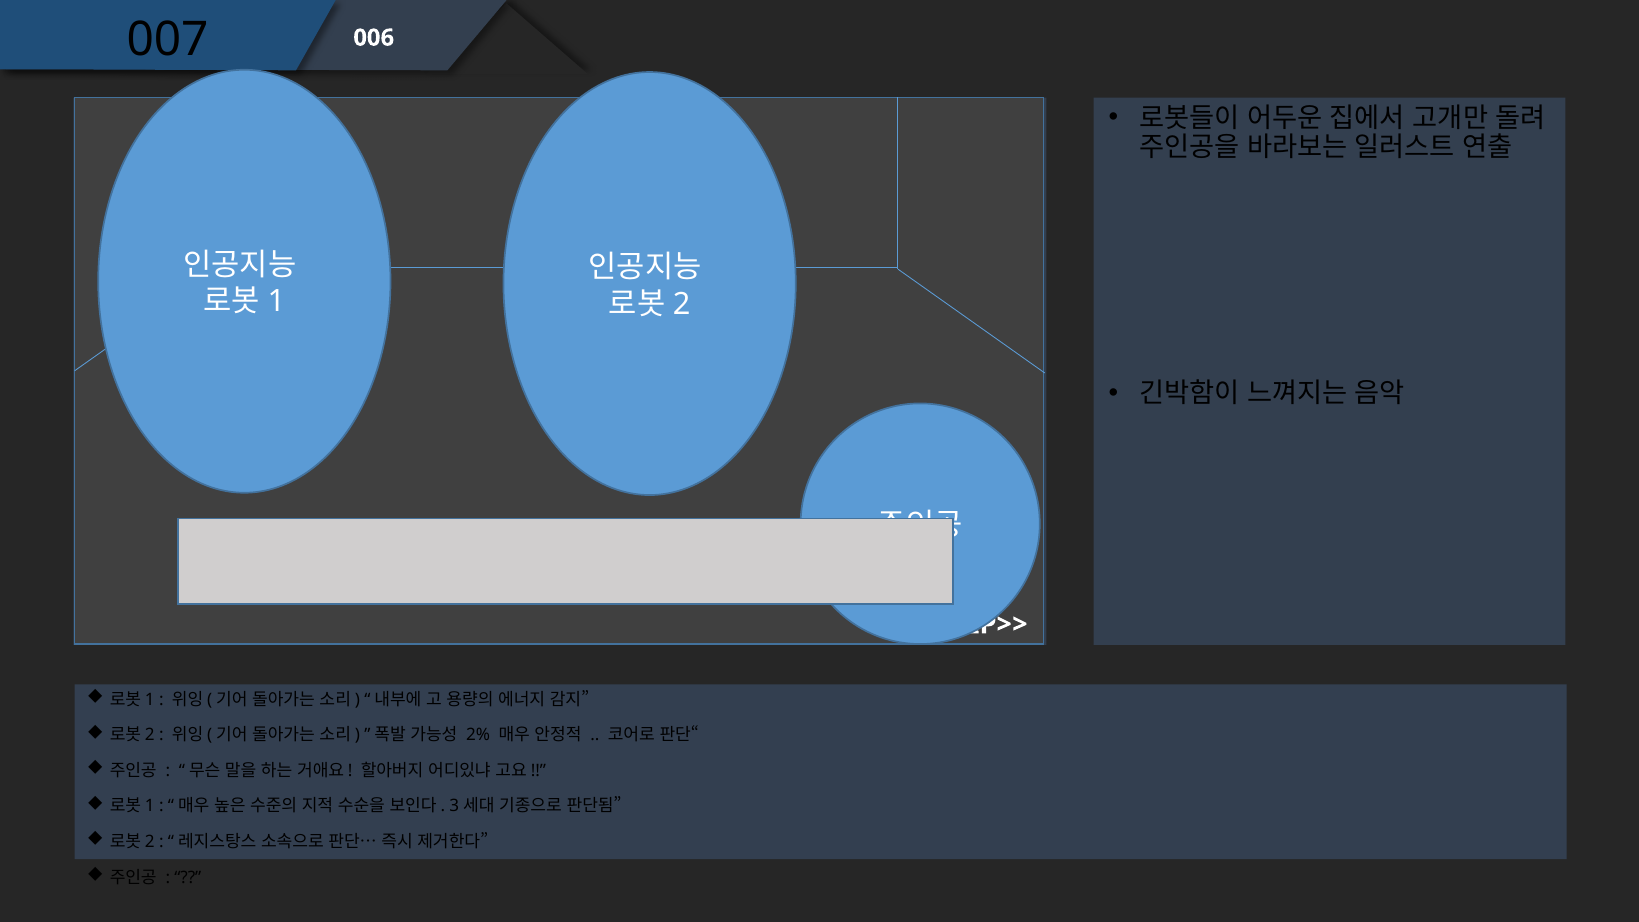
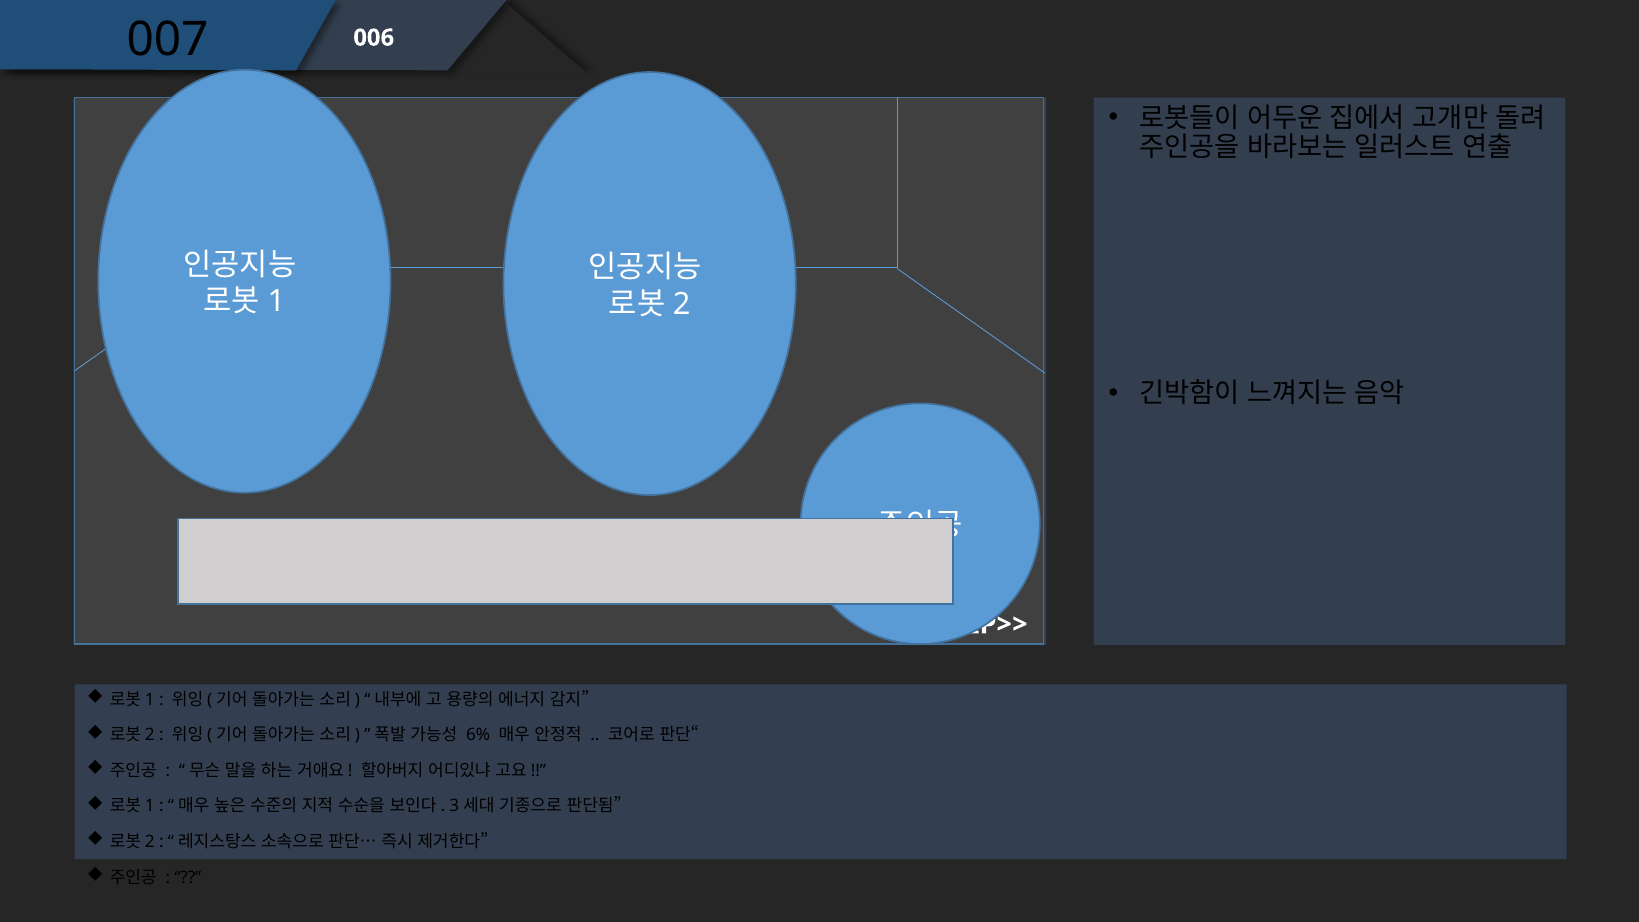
2%: 2% -> 6% (478, 735)
